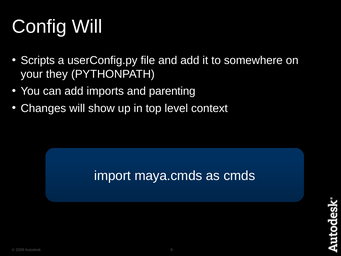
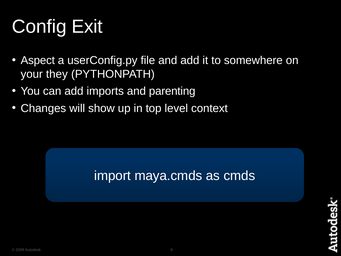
Config Will: Will -> Exit (87, 27)
Scripts: Scripts -> Aspect (38, 60)
